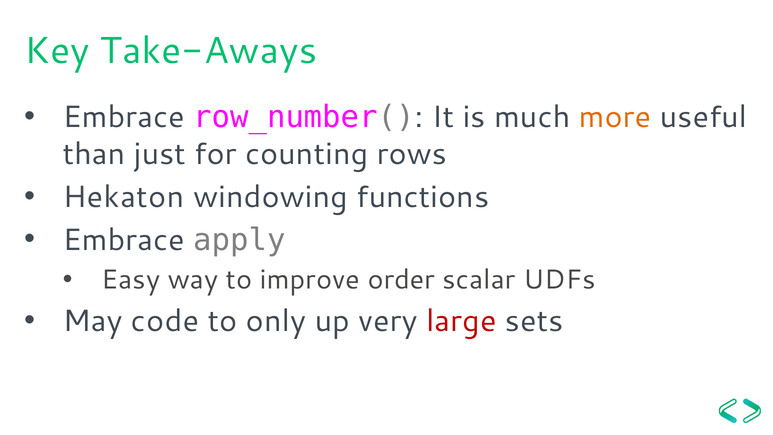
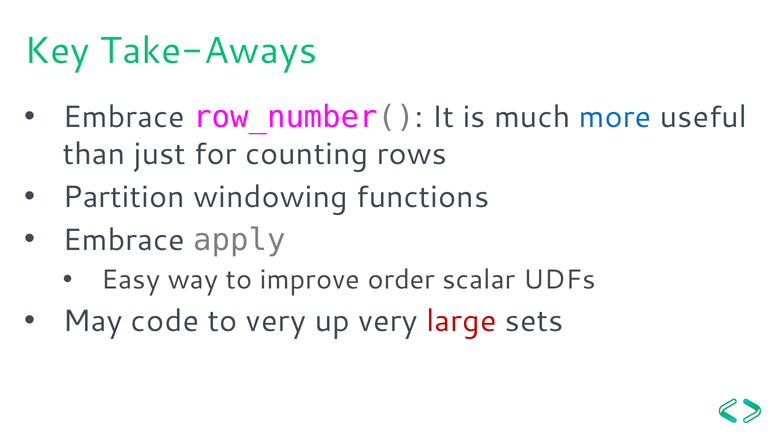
more colour: orange -> blue (615, 117)
Hekaton: Hekaton -> Partition (124, 197)
to only: only -> very (276, 321)
